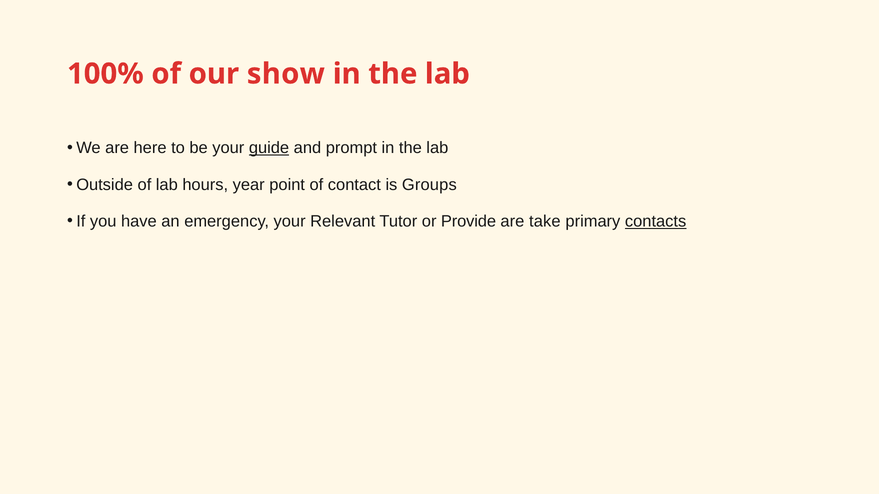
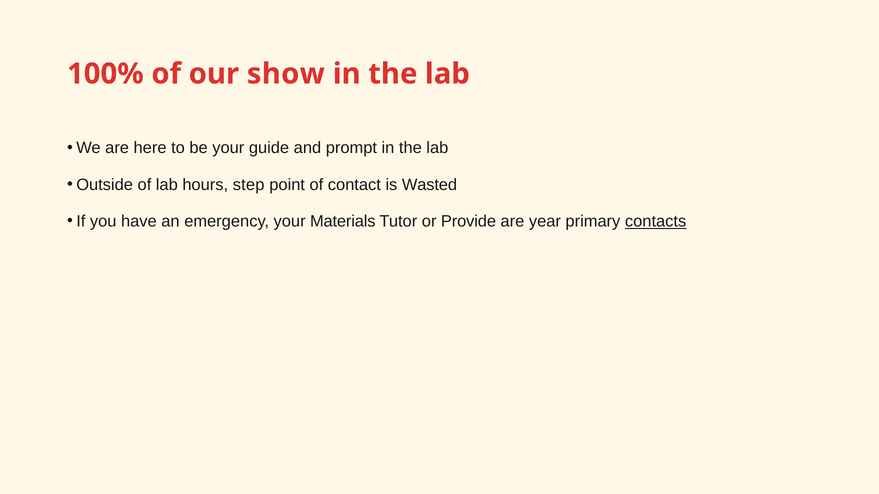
guide underline: present -> none (269, 148)
year: year -> step (249, 185)
Groups: Groups -> Wasted (430, 185)
Relevant: Relevant -> Materials (343, 221)
take: take -> year (545, 221)
